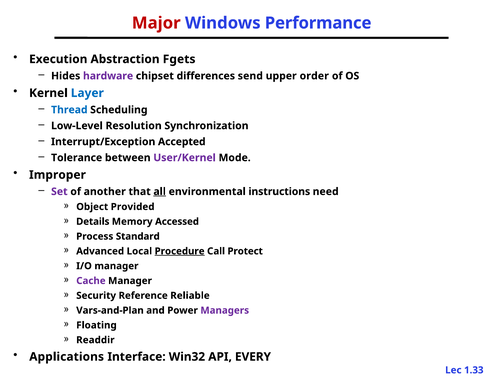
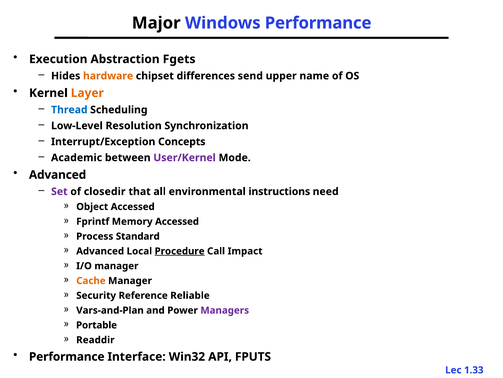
Major colour: red -> black (156, 23)
hardware colour: purple -> orange (108, 76)
order: order -> name (314, 76)
Layer colour: blue -> orange (87, 93)
Accepted: Accepted -> Concepts (182, 141)
Tolerance: Tolerance -> Academic (77, 157)
Improper: Improper -> Advanced (58, 175)
another: another -> closedir (105, 191)
all underline: present -> none (160, 191)
Object Provided: Provided -> Accessed (133, 206)
Details: Details -> Fprintf (93, 221)
Protect: Protect -> Impact (245, 251)
Cache colour: purple -> orange (91, 280)
Floating: Floating -> Portable (97, 325)
Applications: Applications -> Performance (67, 356)
EVERY: EVERY -> FPUTS (253, 356)
